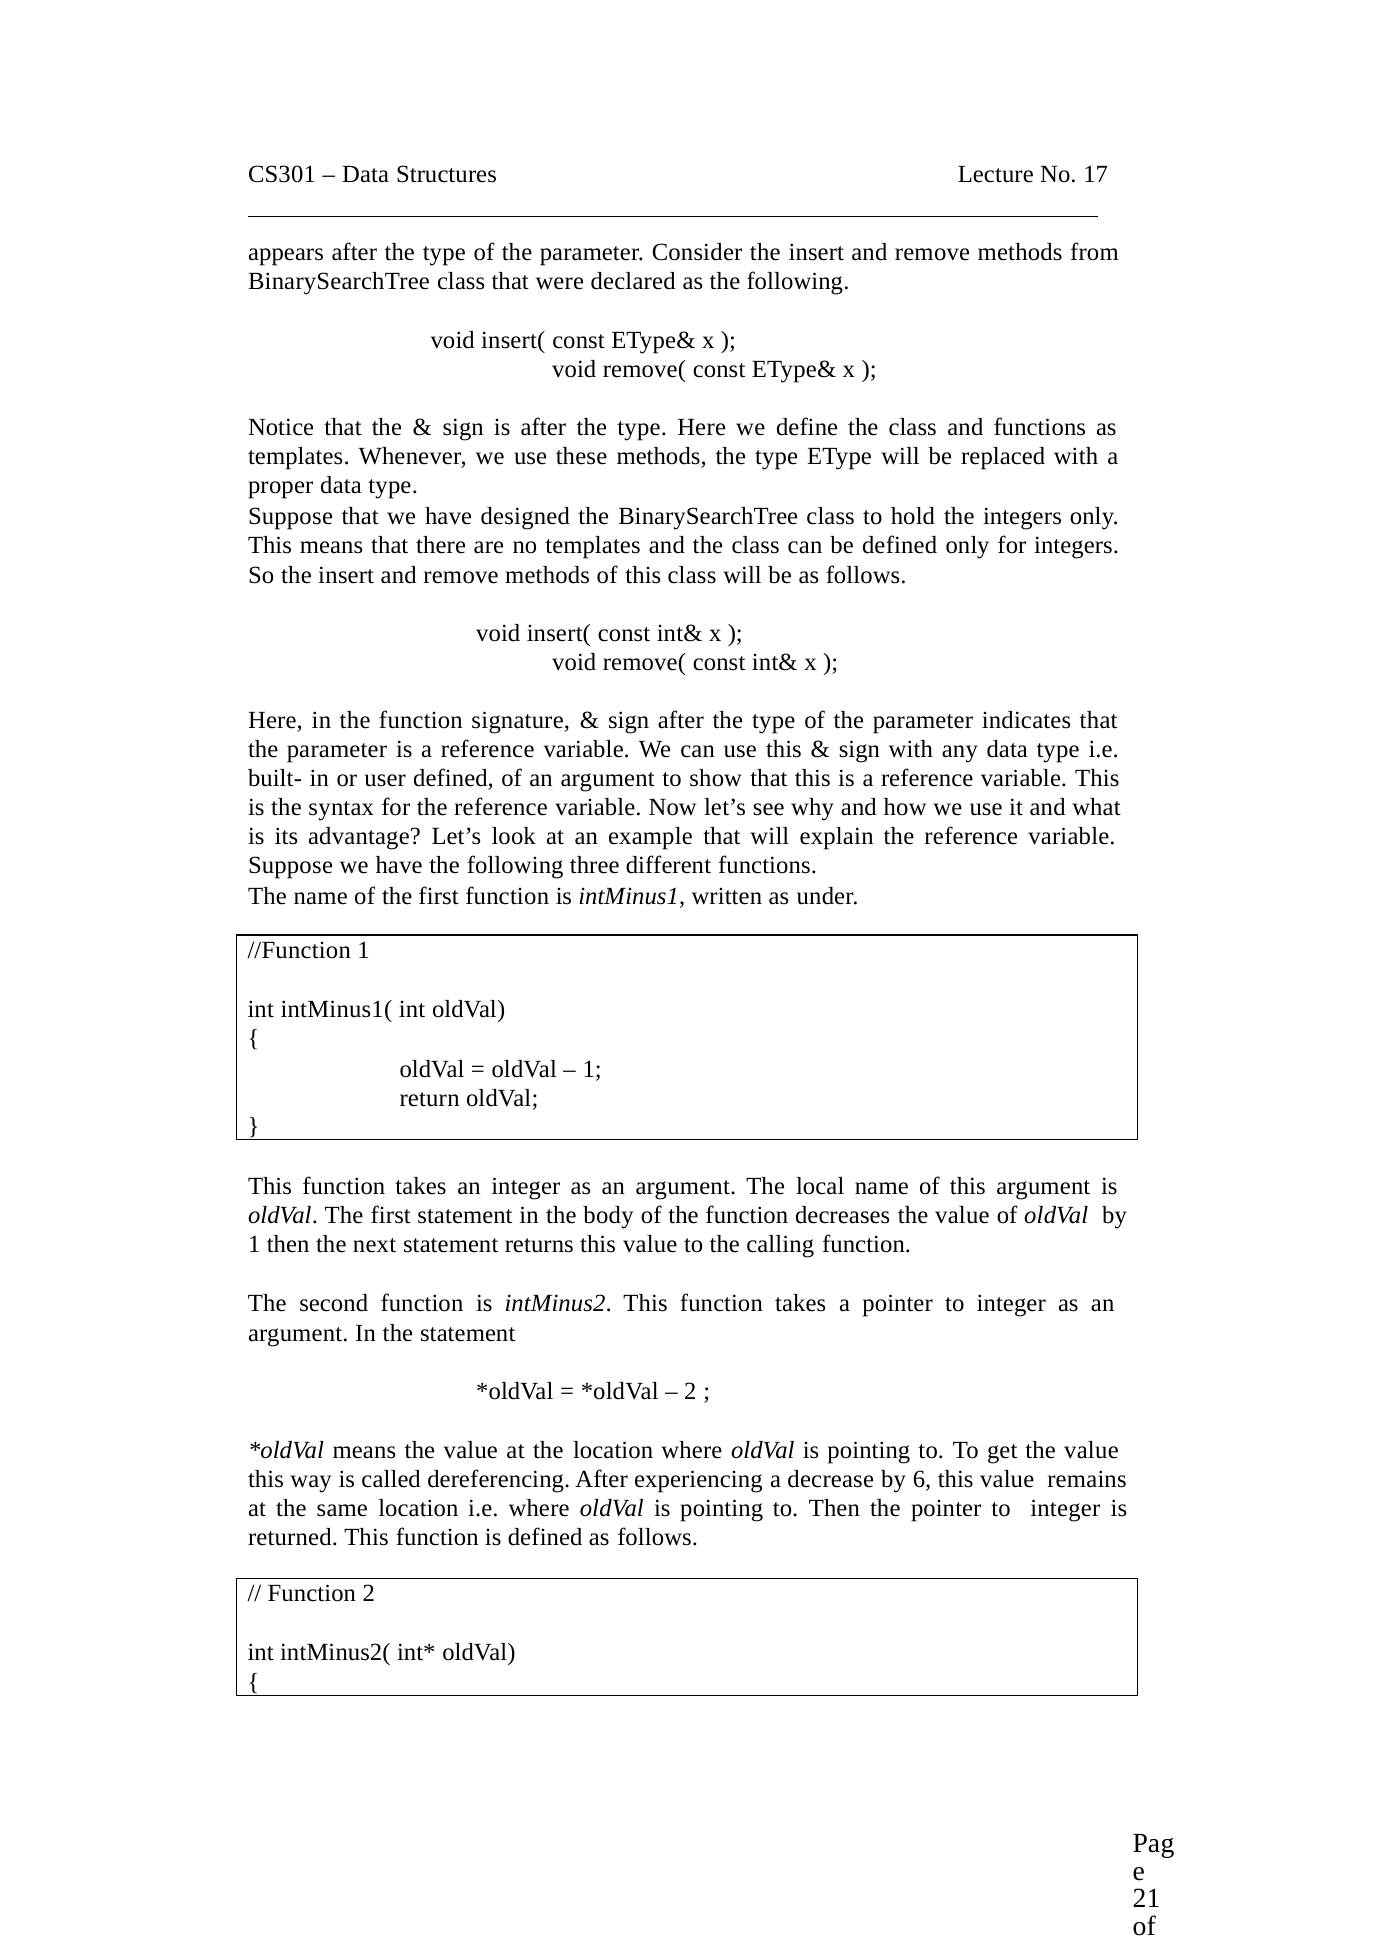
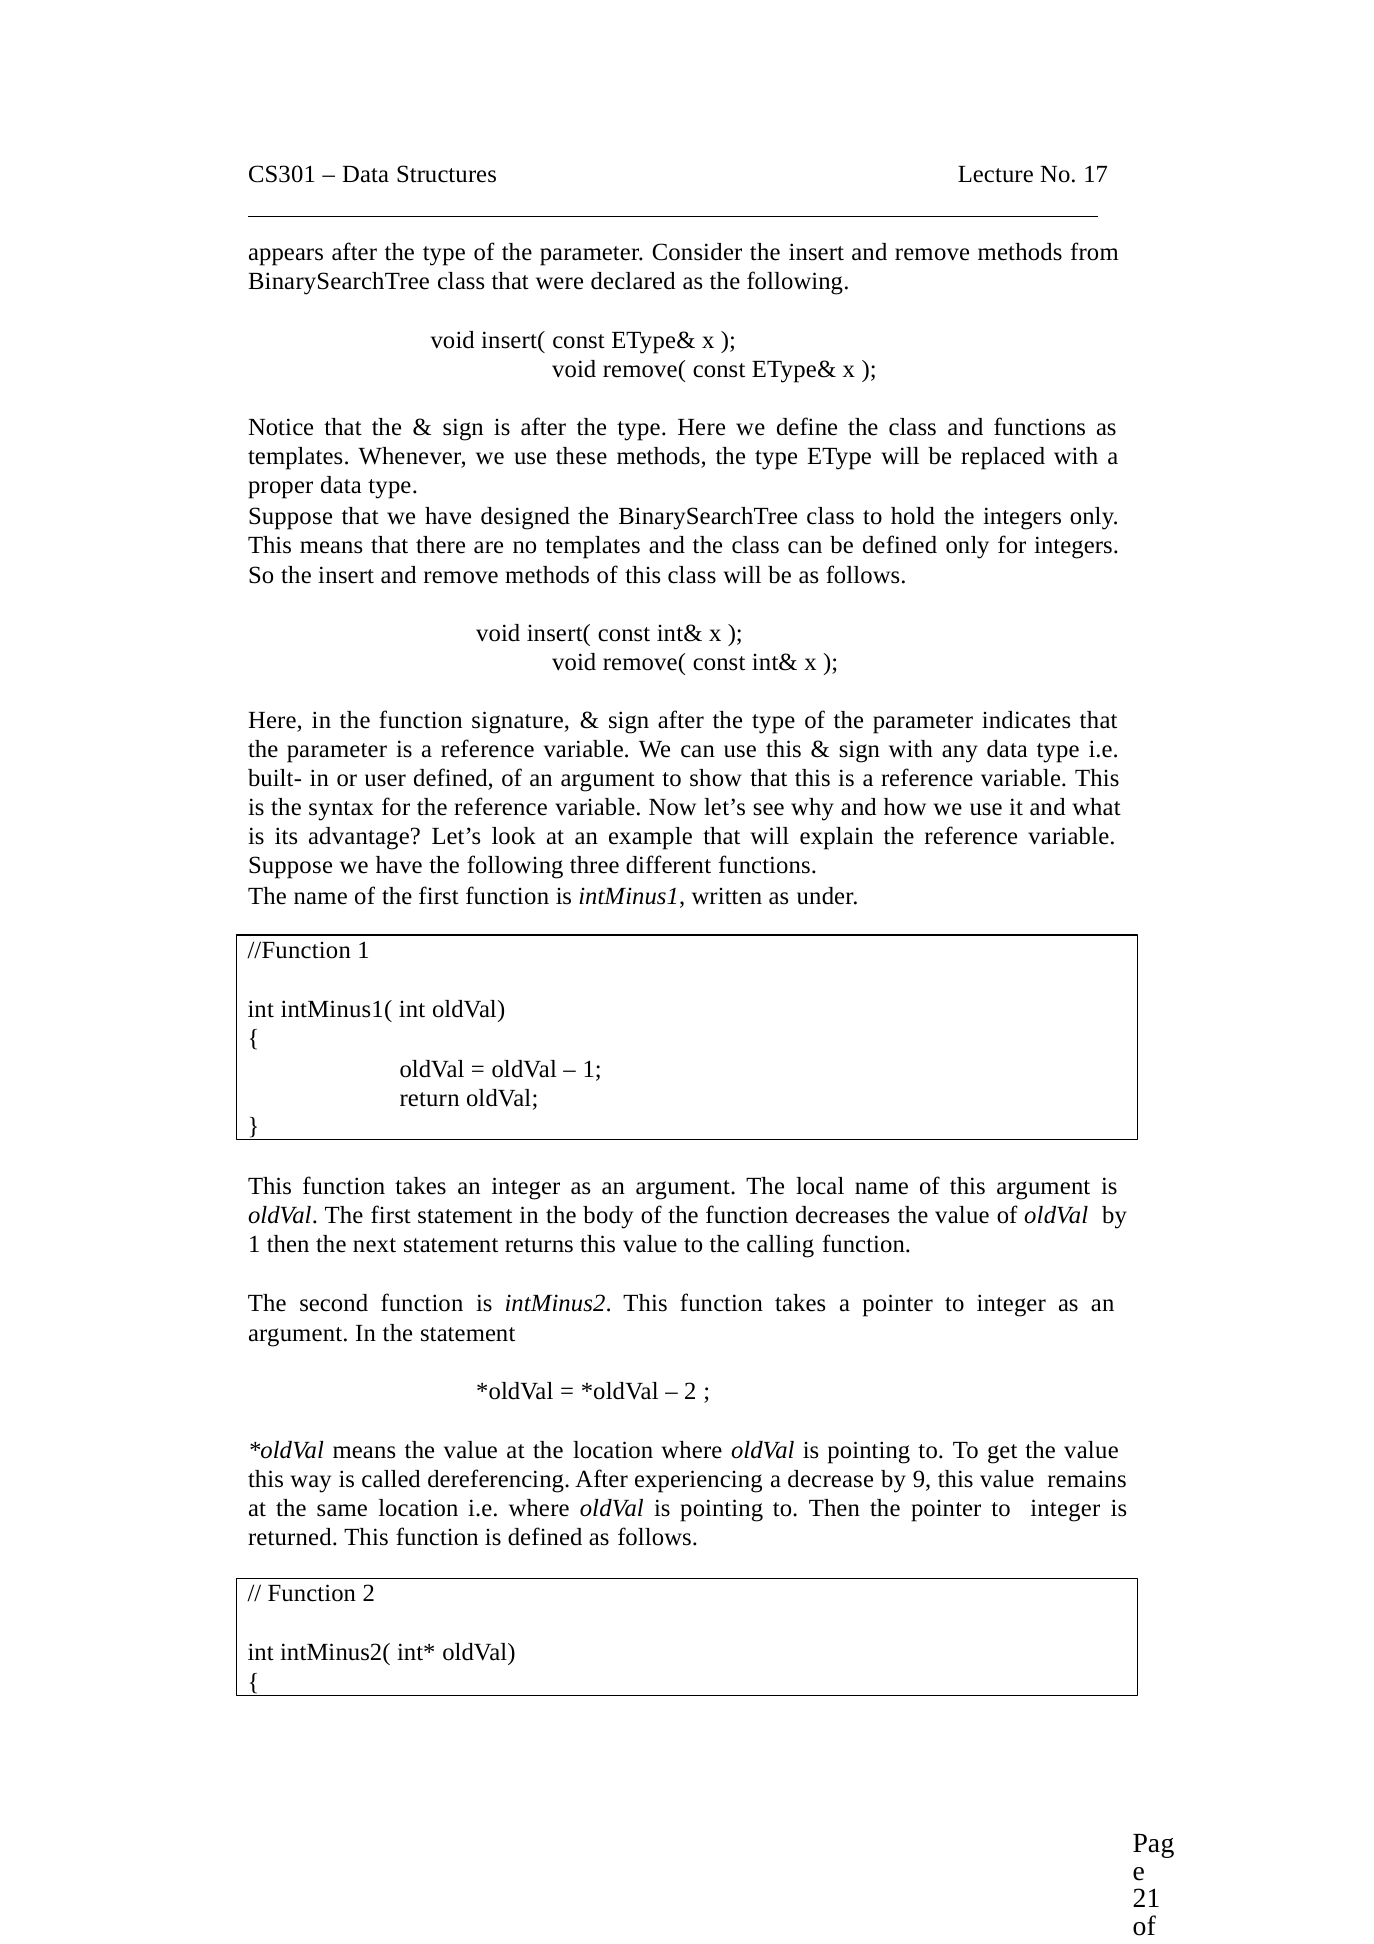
6: 6 -> 9 (922, 1479)
